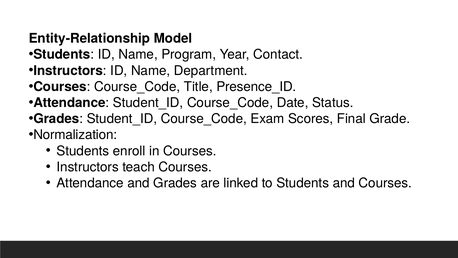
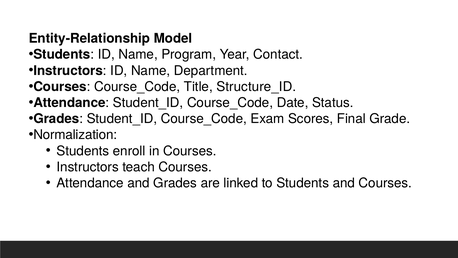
Presence_ID: Presence_ID -> Structure_ID (256, 87)
